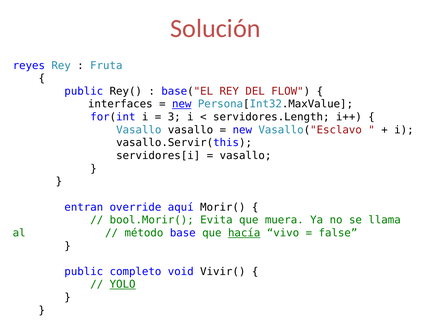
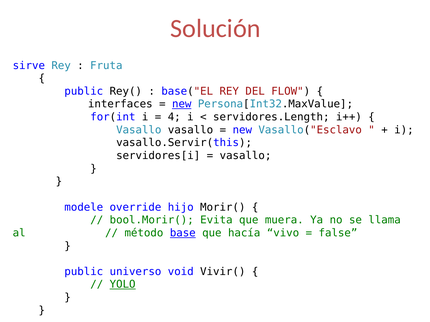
reyes: reyes -> sirve (29, 66)
3: 3 -> 4 (174, 117)
entran: entran -> modele (84, 207)
aquí: aquí -> hijo (181, 207)
base underline: none -> present (183, 233)
hacía underline: present -> none (244, 233)
completo: completo -> universo (136, 272)
